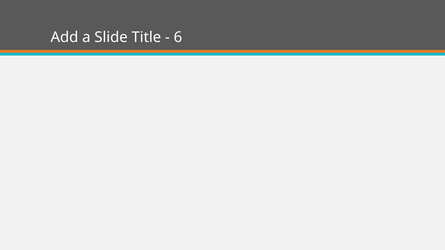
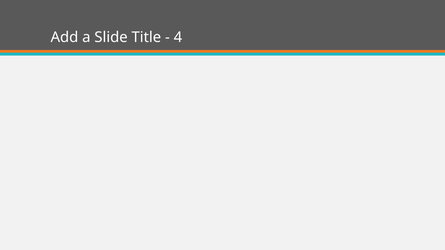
6: 6 -> 4 (178, 37)
